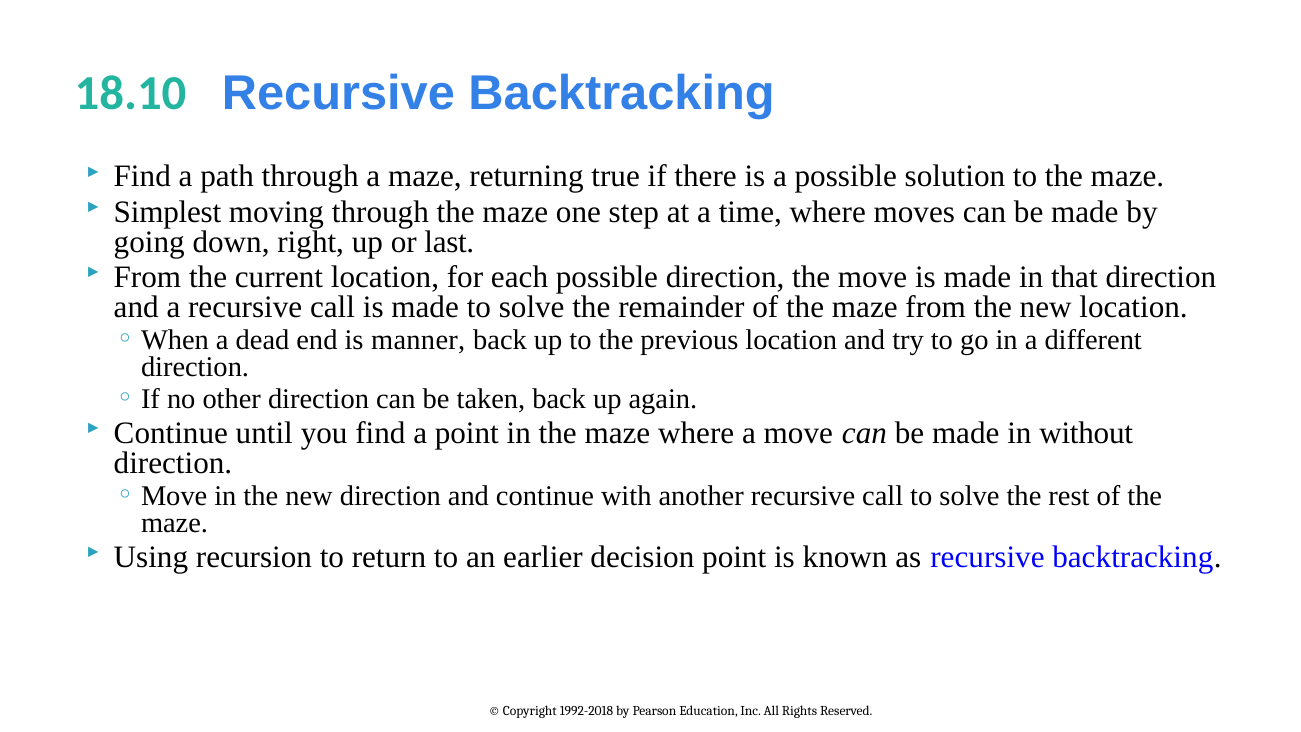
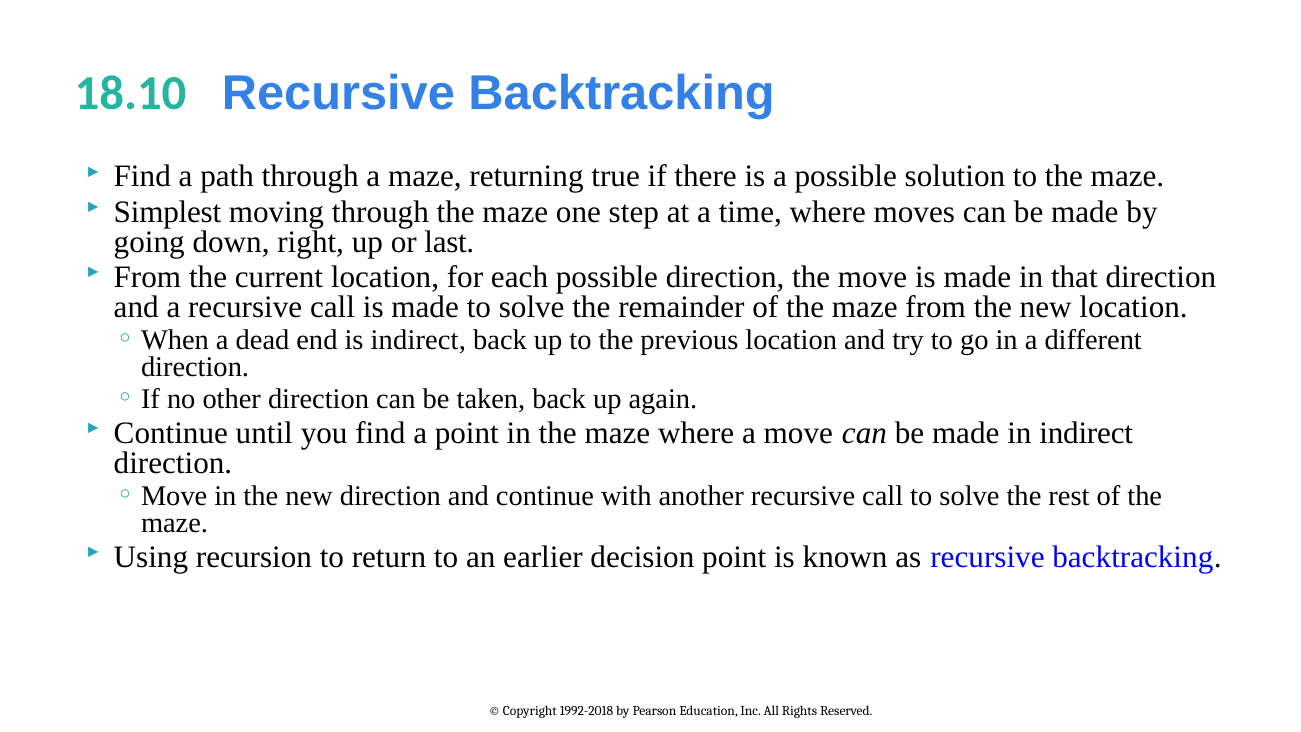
is manner: manner -> indirect (418, 340)
in without: without -> indirect (1086, 433)
